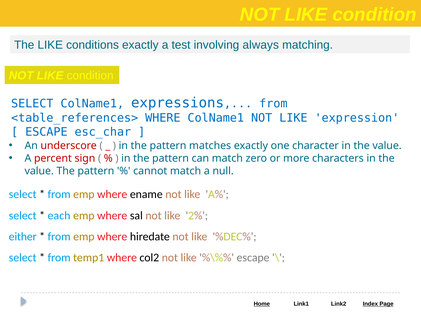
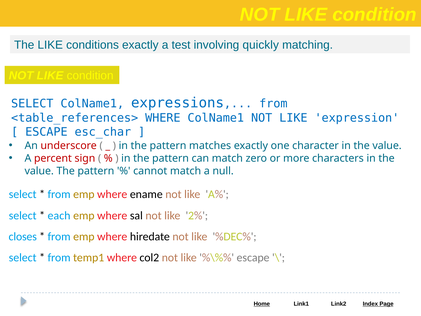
always: always -> quickly (261, 45)
either: either -> closes (23, 236)
